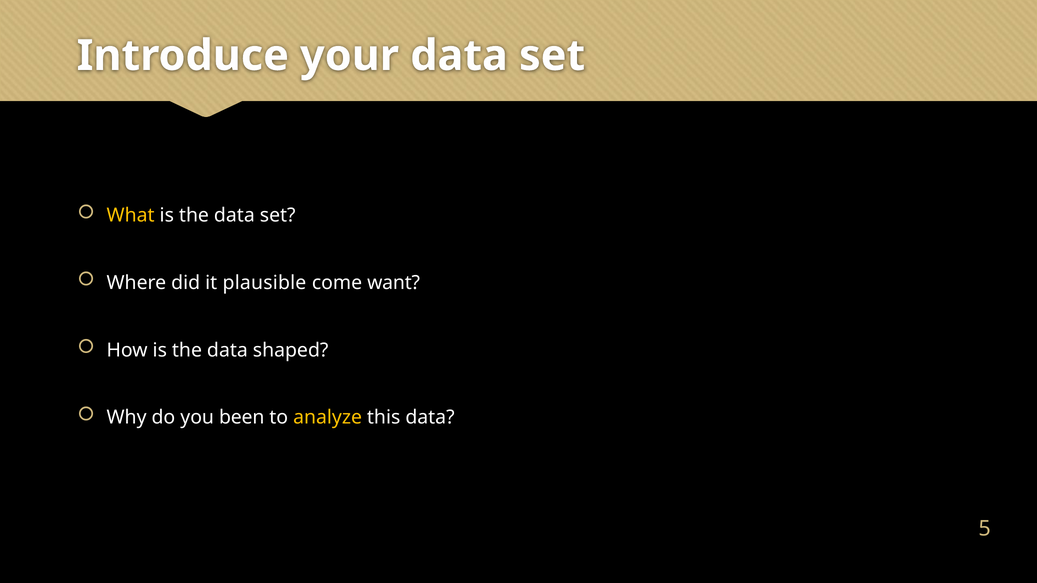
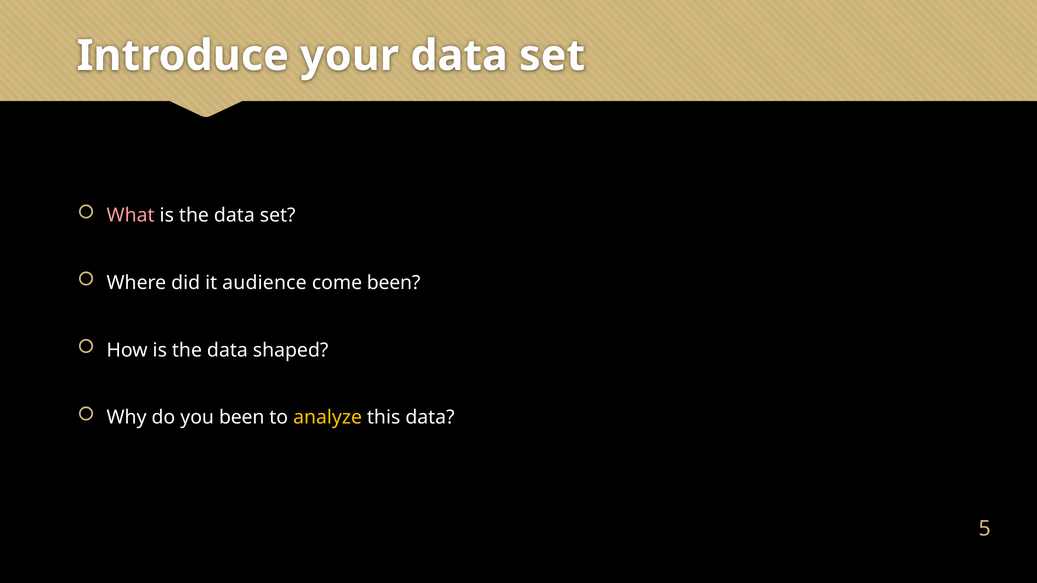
What colour: yellow -> pink (131, 215)
plausible: plausible -> audience (264, 283)
come want: want -> been (394, 283)
